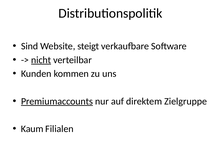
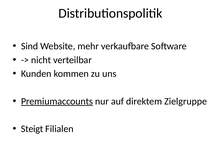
steigt: steigt -> mehr (88, 46)
nicht underline: present -> none (41, 60)
Kaum: Kaum -> Steigt (32, 129)
